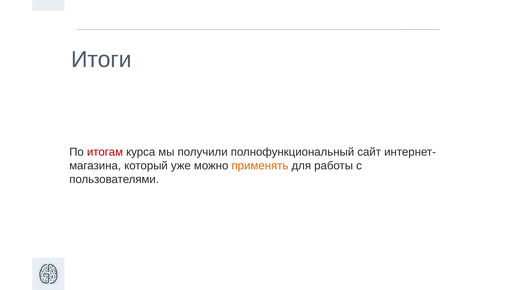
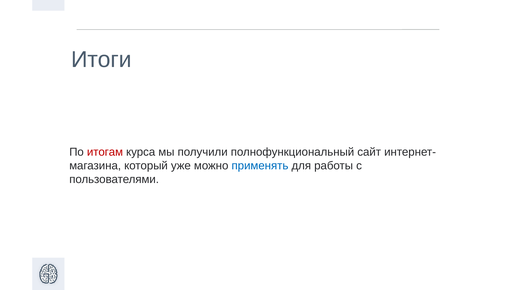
применять colour: orange -> blue (260, 166)
